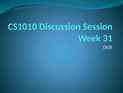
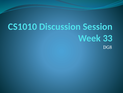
31: 31 -> 33 (108, 38)
